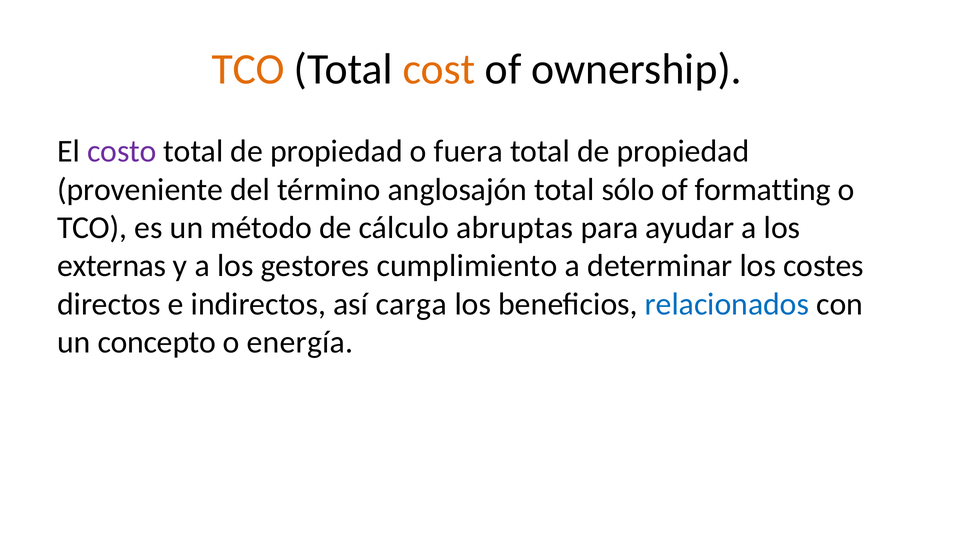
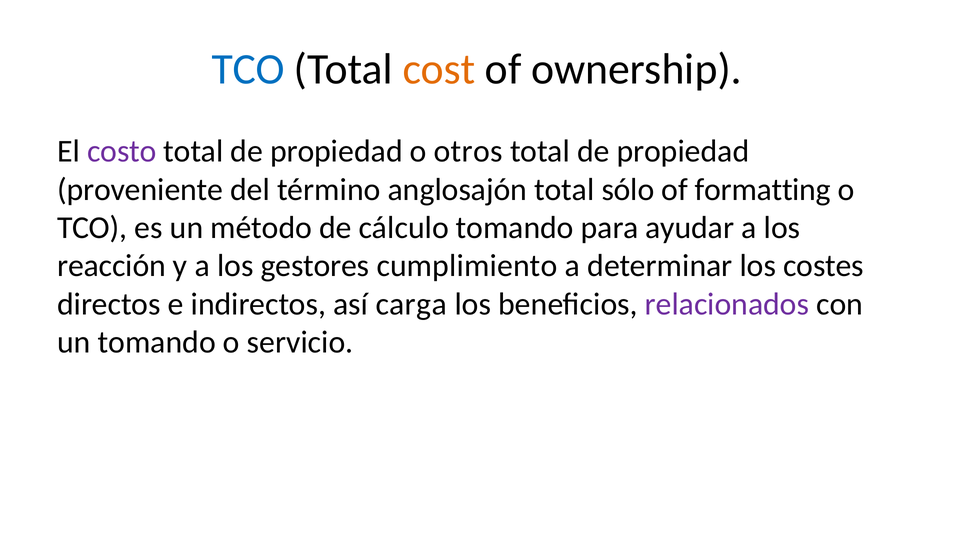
TCO colour: orange -> blue (248, 69)
fuera: fuera -> otros (468, 151)
cálculo abruptas: abruptas -> tomando (515, 228)
externas: externas -> reacción (112, 266)
relacionados colour: blue -> purple (727, 304)
un concepto: concepto -> tomando (157, 342)
energía: energía -> servicio (300, 342)
